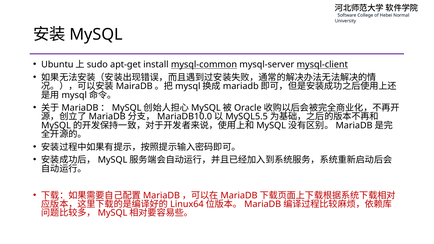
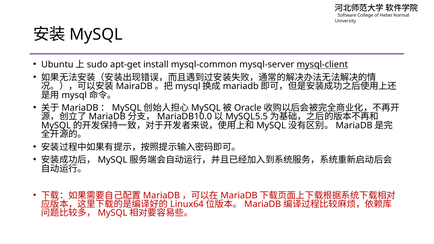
mysql-common underline: present -> none (204, 65)
